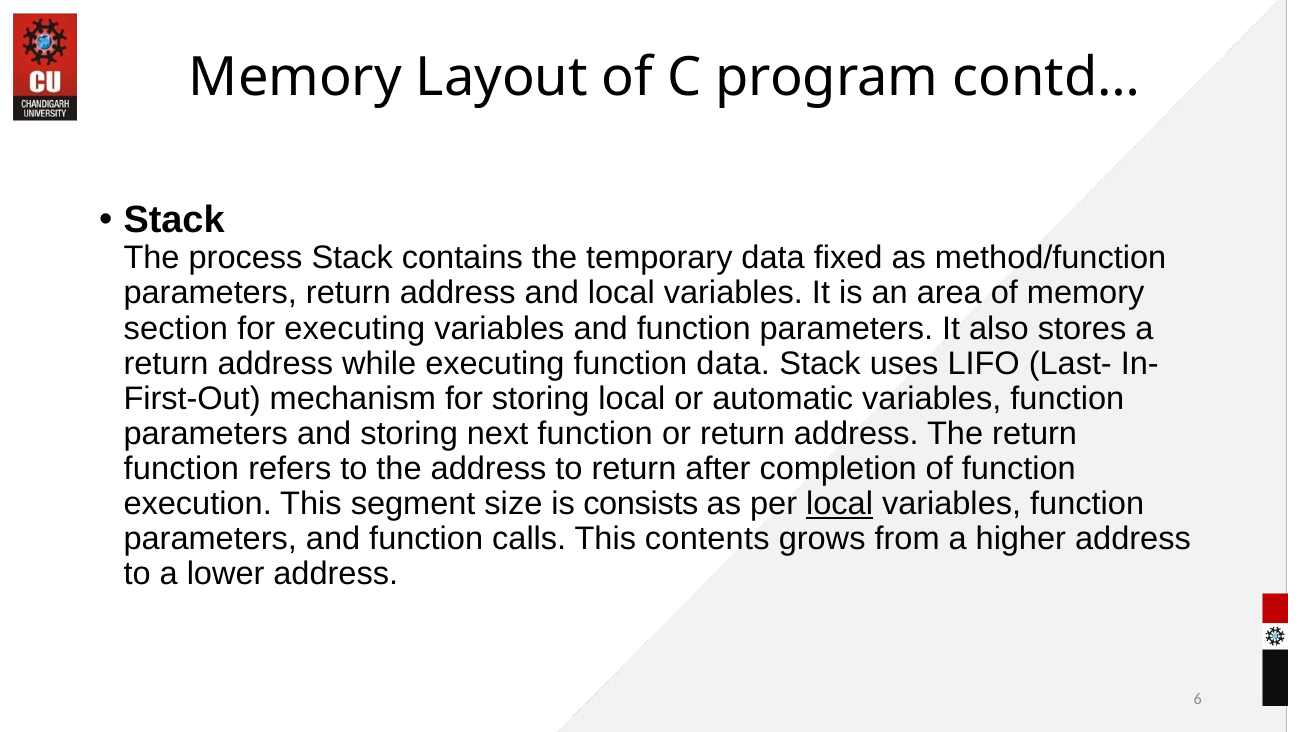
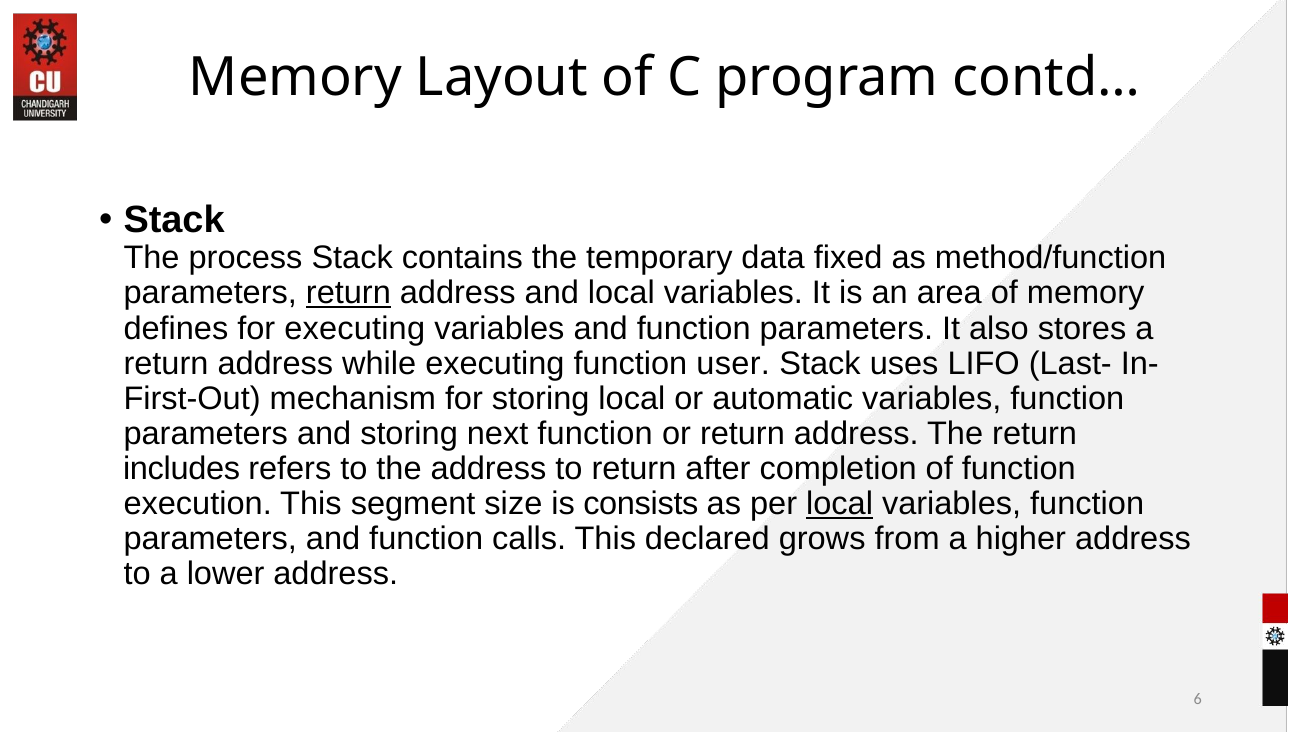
return underline: none -> present (348, 293)
section: section -> defines (176, 328)
function data: data -> user (733, 363)
function: function -> includes (182, 469)
contents: contents -> declared (707, 539)
